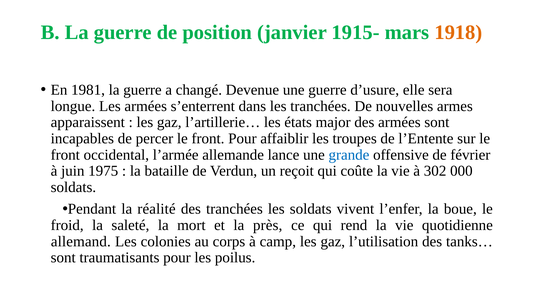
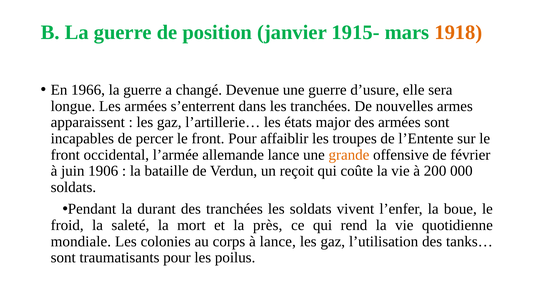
1981: 1981 -> 1966 (88, 90)
grande colour: blue -> orange (349, 155)
1975: 1975 -> 1906 (103, 171)
302: 302 -> 200 (435, 171)
réalité: réalité -> durant (157, 209)
allemand: allemand -> mondiale (81, 242)
à camp: camp -> lance (278, 242)
